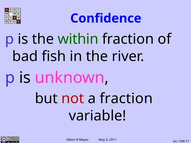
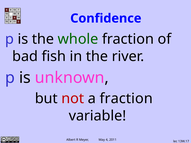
within: within -> whole (78, 39)
